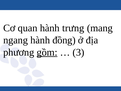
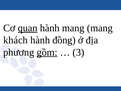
quan underline: none -> present (28, 28)
hành trưng: trưng -> mang (73, 28)
ngang: ngang -> khách (15, 40)
